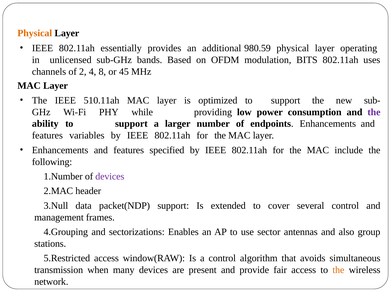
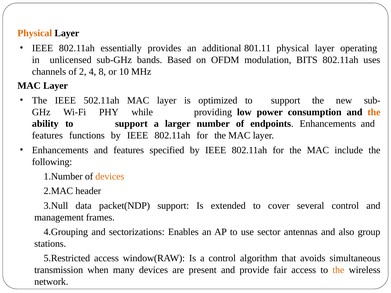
980.59: 980.59 -> 801.11 (257, 48)
45: 45 -> 10 (124, 72)
510.11ah: 510.11ah -> 502.11ah (102, 100)
the colour: purple -> orange (374, 112)
variables: variables -> functions (87, 136)
devices colour: purple -> orange (110, 177)
